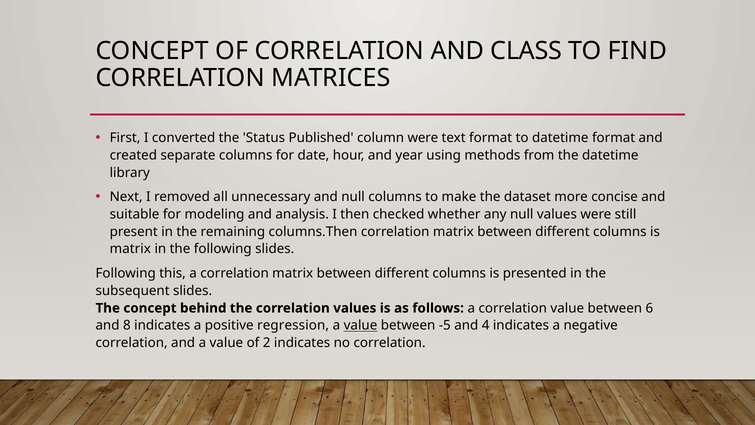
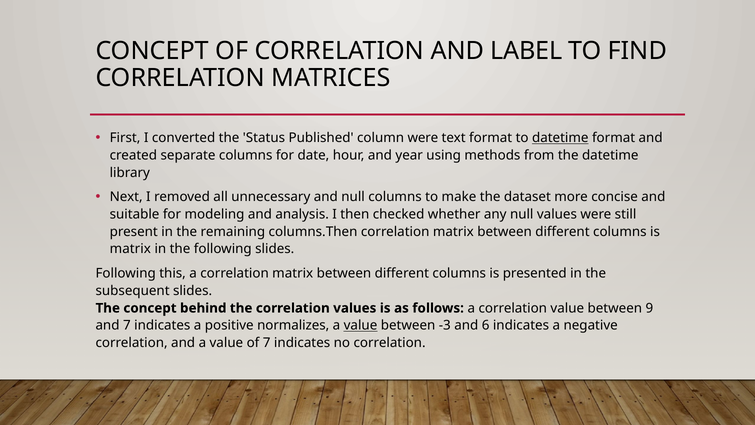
CLASS: CLASS -> LABEL (526, 51)
datetime underline: none -> present (560, 138)
6: 6 -> 9 (649, 308)
and 8: 8 -> 7 (127, 325)
regression: regression -> normalizes (293, 325)
-5: -5 -> -3 (445, 325)
4: 4 -> 6 (486, 325)
of 2: 2 -> 7 (267, 343)
